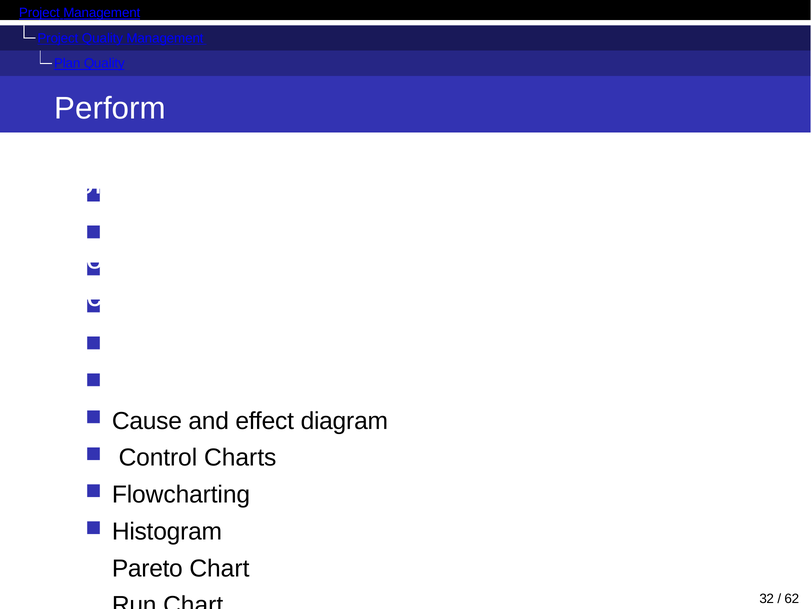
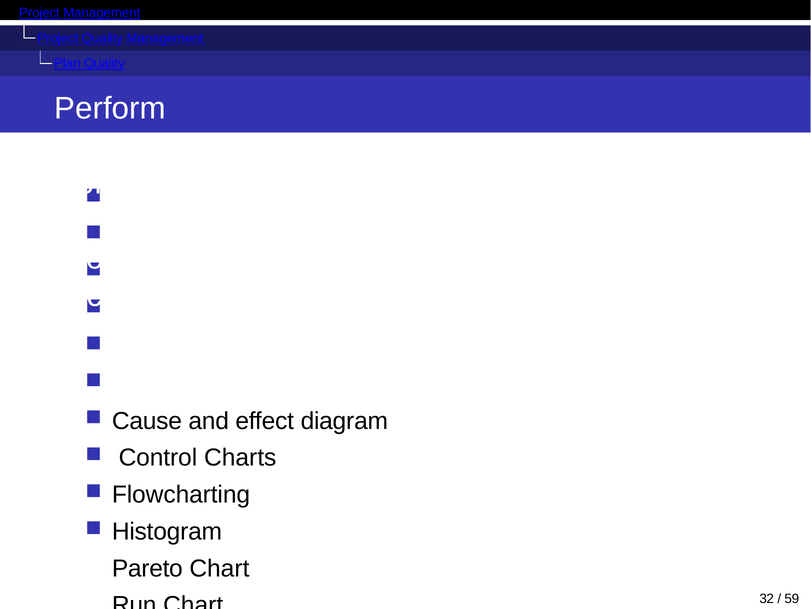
62: 62 -> 59 (792, 599)
